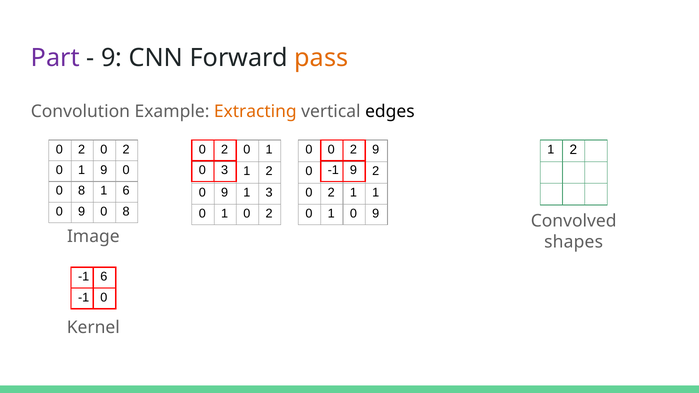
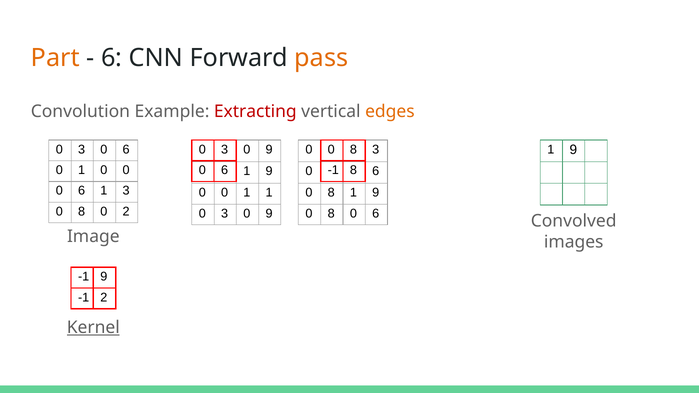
Part colour: purple -> orange (55, 58)
9: 9 -> 6 (112, 58)
Extracting colour: orange -> red (255, 111)
edges colour: black -> orange (390, 111)
2: 2 -> 3 (82, 149)
2: 2 -> 6 (126, 149)
2: 2 -> 3 (225, 149)
1: 1 -> 9 (269, 149)
2: 2 -> 8 (353, 149)
9: 9 -> 3 (376, 149)
2: 2 -> 9 (573, 150)
0 1 9: 9 -> 0 (104, 170)
3: 3 -> 6 (225, 170)
-1 9: 9 -> 8 (353, 170)
2: 2 -> 9 (269, 171)
2: 2 -> 6 (376, 171)
8: 8 -> 6 (82, 191)
1 6: 6 -> 3 (126, 191)
9: 9 -> 0 (225, 193)
1 3: 3 -> 1 (269, 193)
2: 2 -> 8 (331, 193)
1: 1 -> 9 (376, 193)
9: 9 -> 8 (82, 212)
8: 8 -> 2 (126, 212)
1: 1 -> 3 (225, 214)
2: 2 -> 9 (269, 214)
1: 1 -> 8 (331, 214)
9: 9 -> 6 (376, 214)
shapes: shapes -> images (574, 242)
-1 6: 6 -> 9 (104, 277)
-1 0: 0 -> 2 (104, 298)
Kernel underline: none -> present (93, 328)
